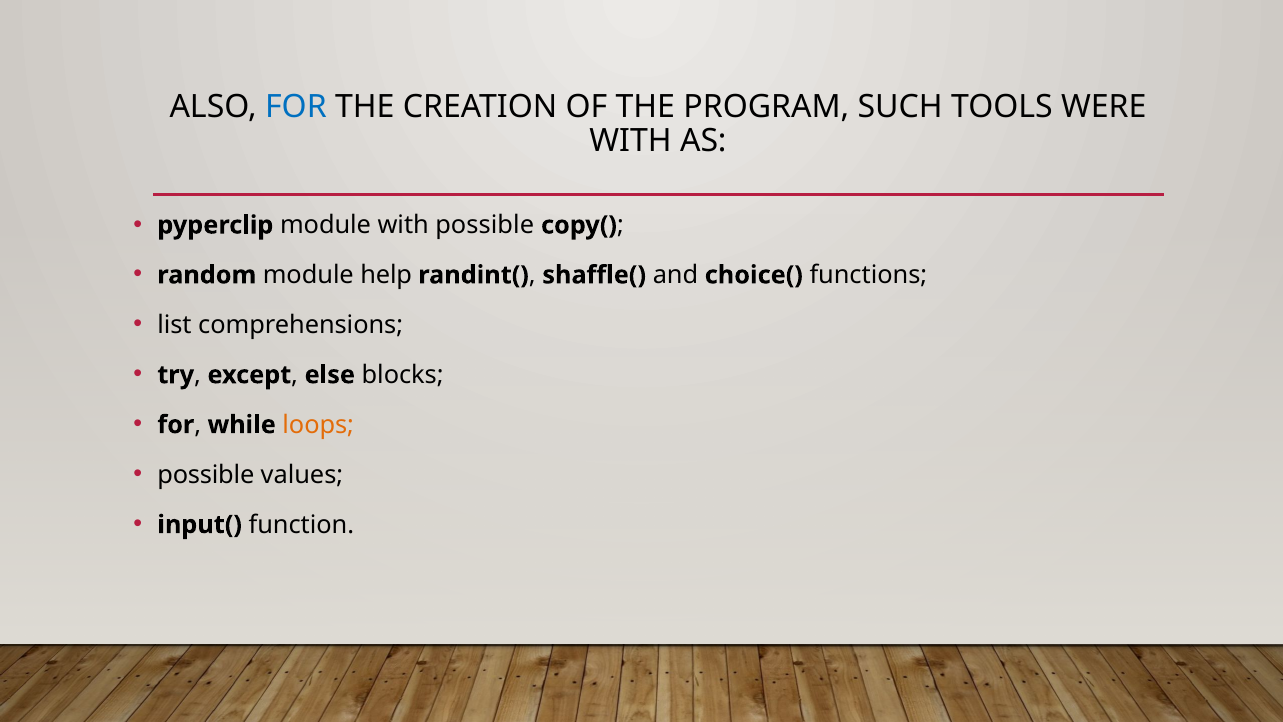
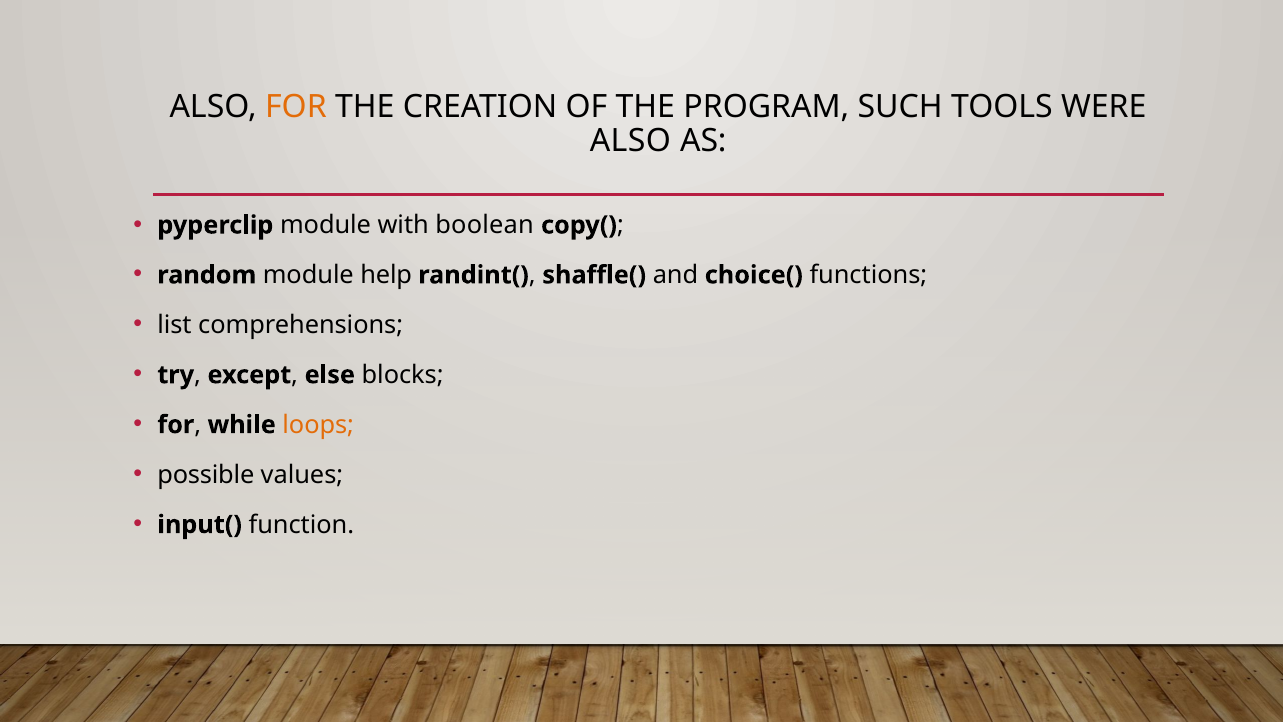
FOR colour: blue -> orange (296, 107)
WITH: WITH -> ALSO (630, 141)
with possible: possible -> boolean (485, 225)
